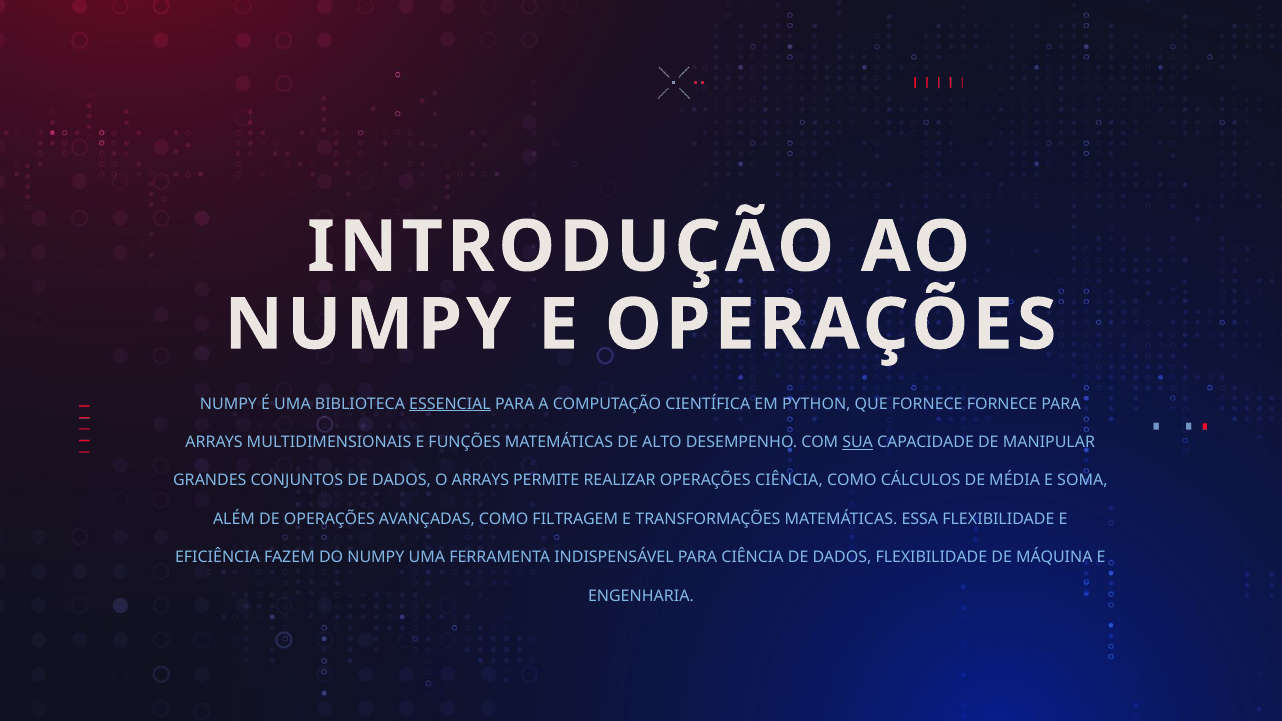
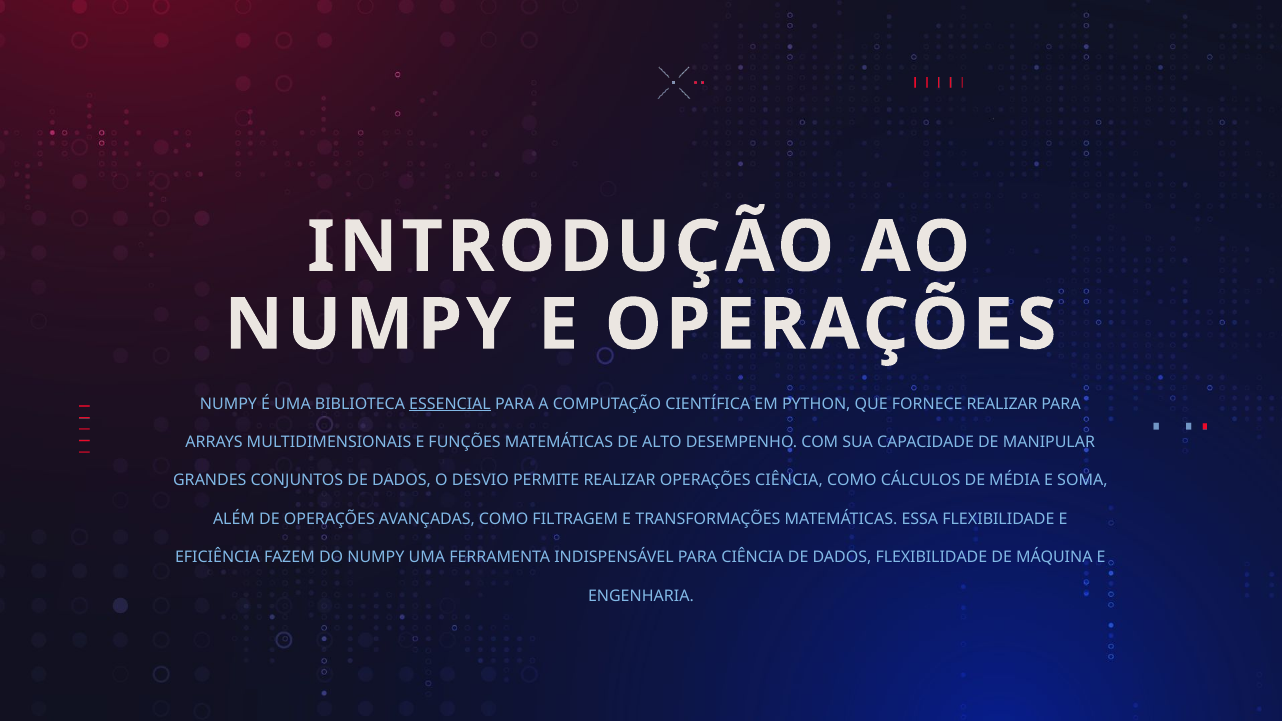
FORNECE FORNECE: FORNECE -> REALIZAR (1002, 404)
SUA underline: present -> none (858, 442)
O ARRAYS: ARRAYS -> DESVIO (480, 481)
